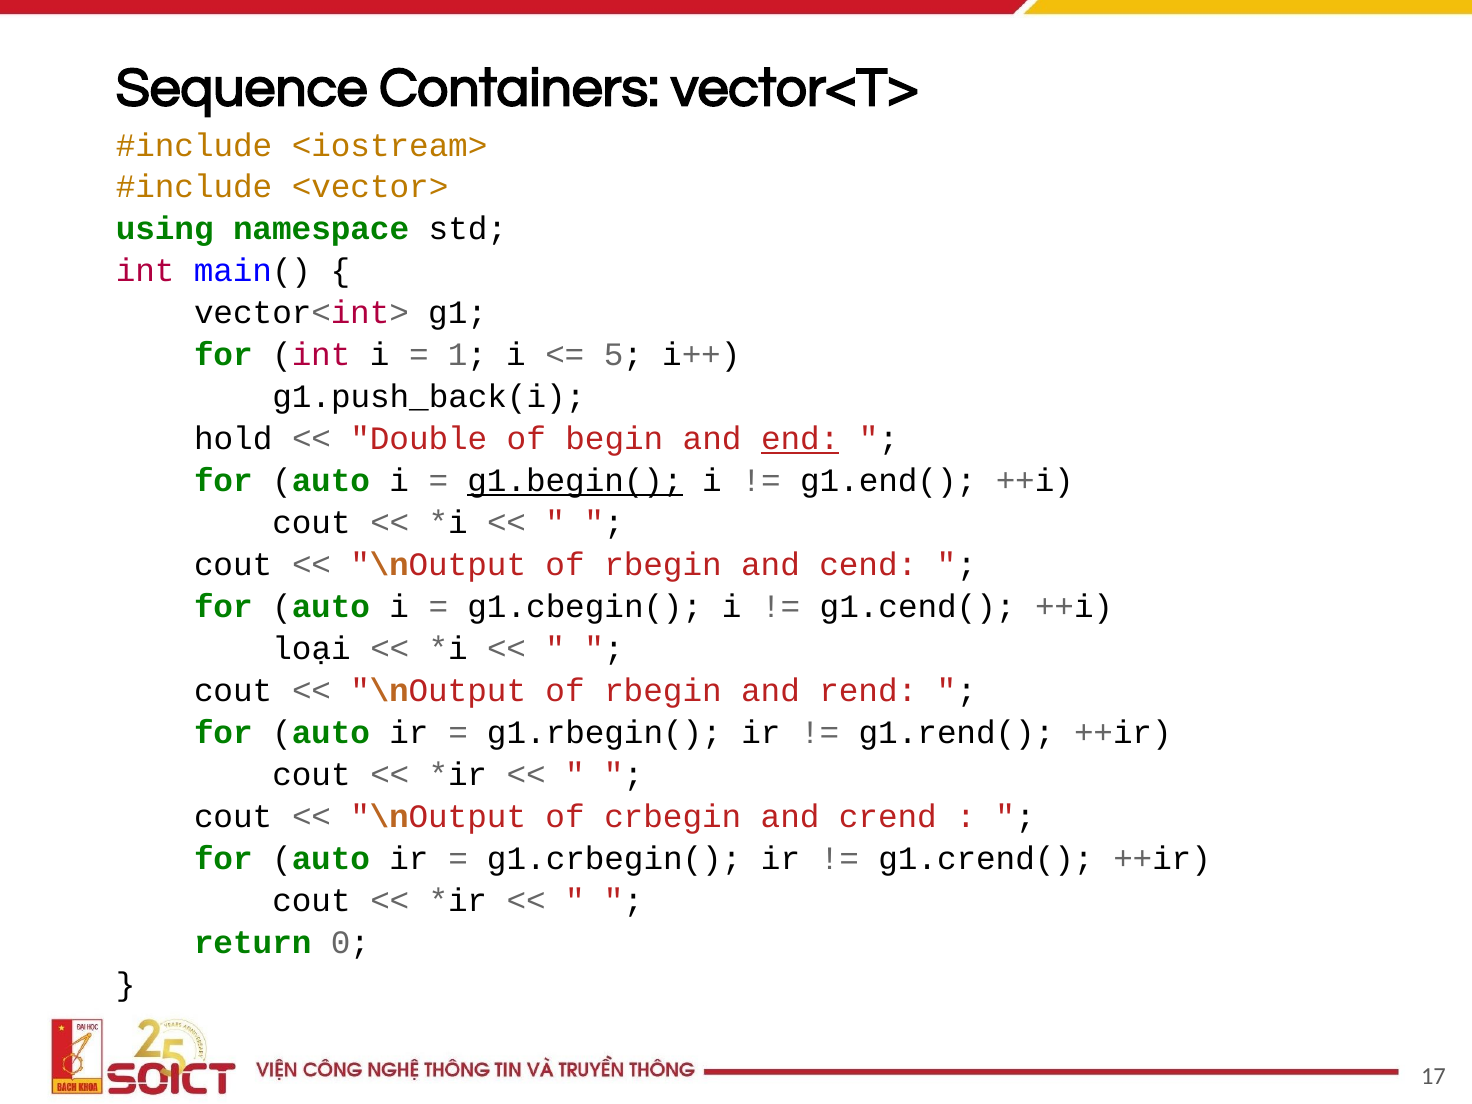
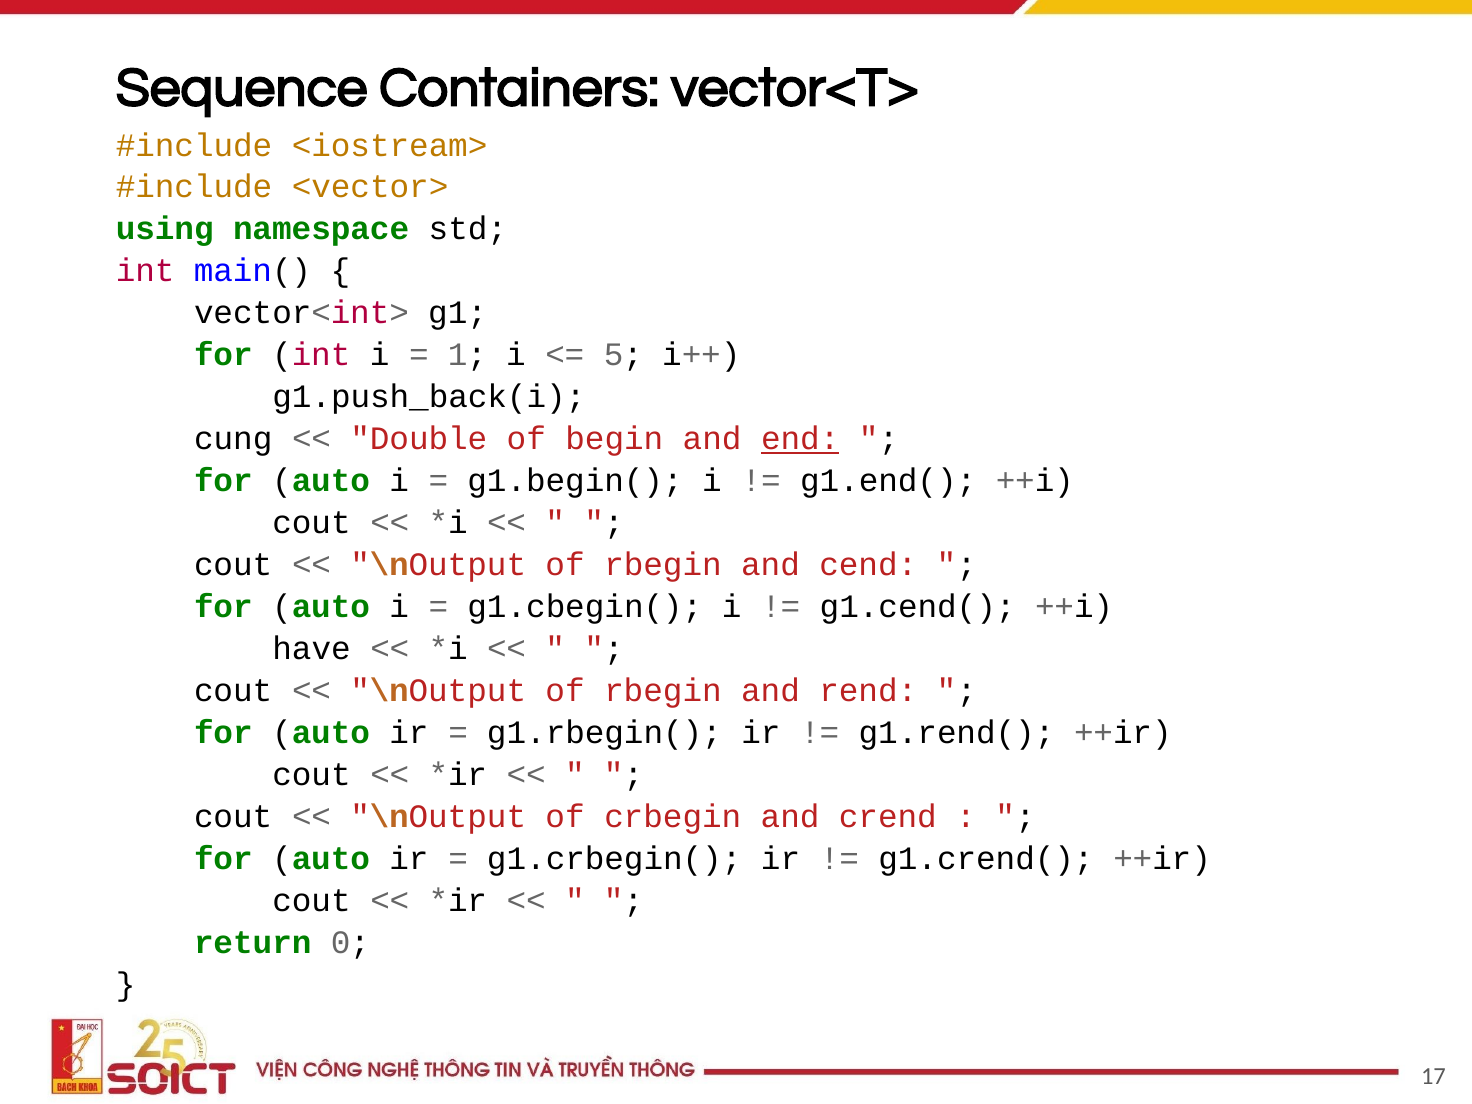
hold: hold -> cung (233, 439)
g1.begin( underline: present -> none (575, 481)
loại: loại -> have (312, 649)
